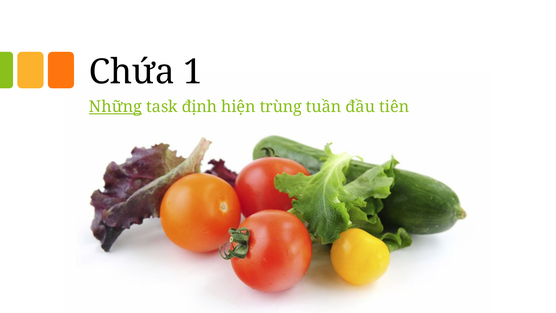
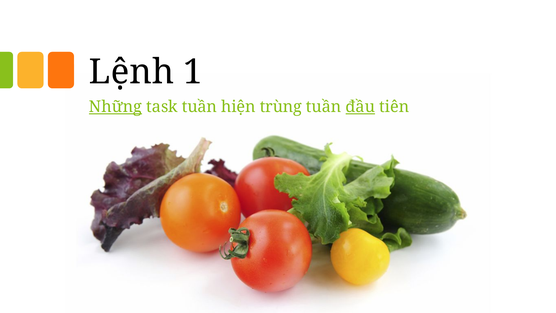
Chứa: Chứa -> Lệnh (132, 72)
task định: định -> tuần (200, 107)
đầu underline: none -> present (360, 107)
